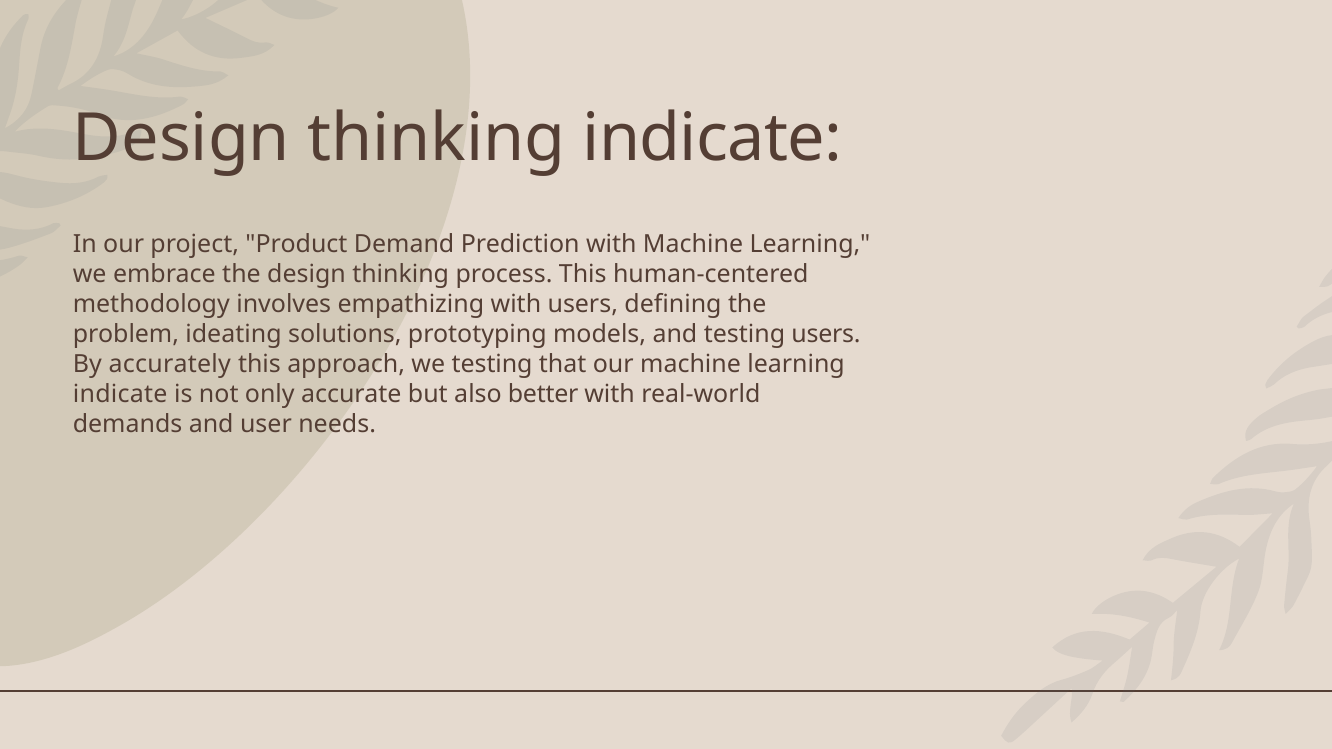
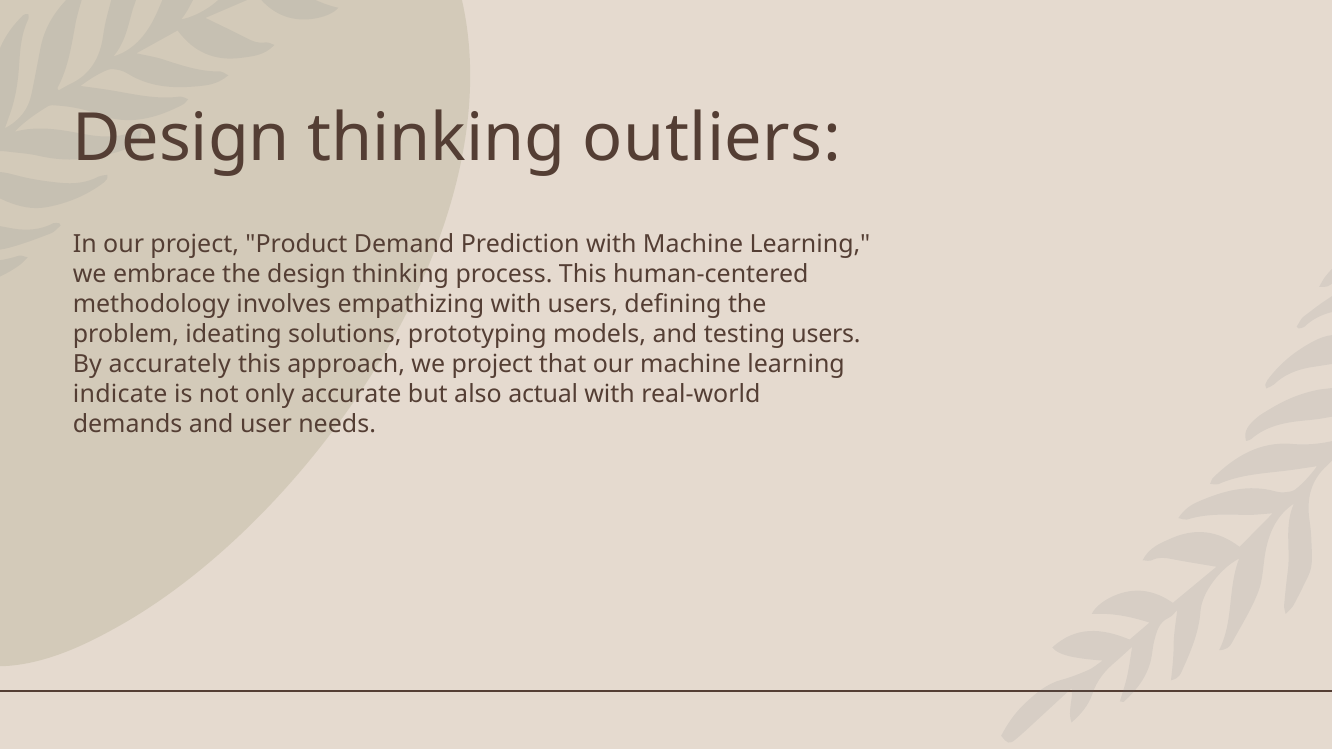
thinking indicate: indicate -> outliers (712, 138)
we testing: testing -> project (492, 364)
better: better -> actual (543, 394)
